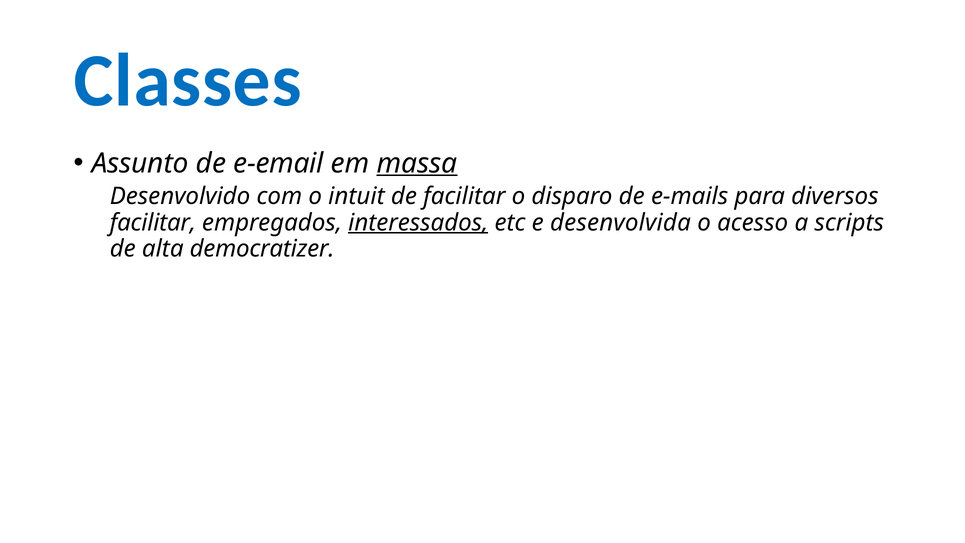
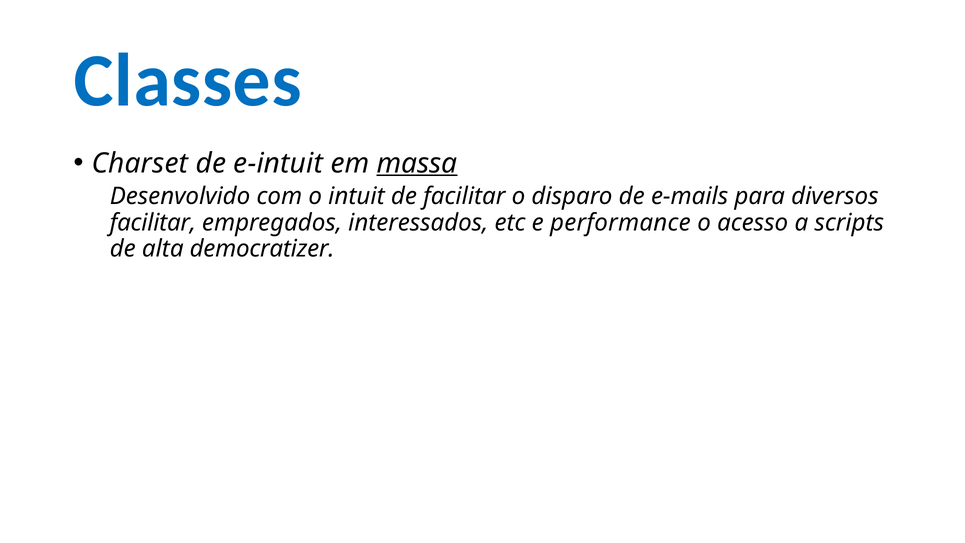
Assunto: Assunto -> Charset (140, 163)
e-email: e-email -> e-intuit (278, 163)
interessados underline: present -> none (418, 222)
desenvolvida: desenvolvida -> performance (620, 222)
